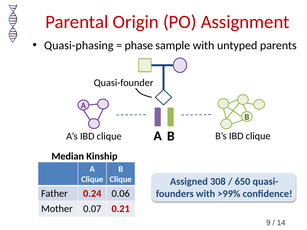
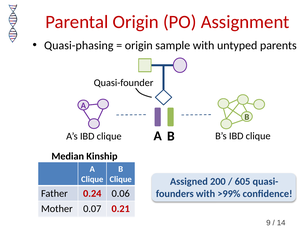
phase: phase -> origin (139, 46)
308: 308 -> 200 (218, 182)
650: 650 -> 605 (242, 182)
